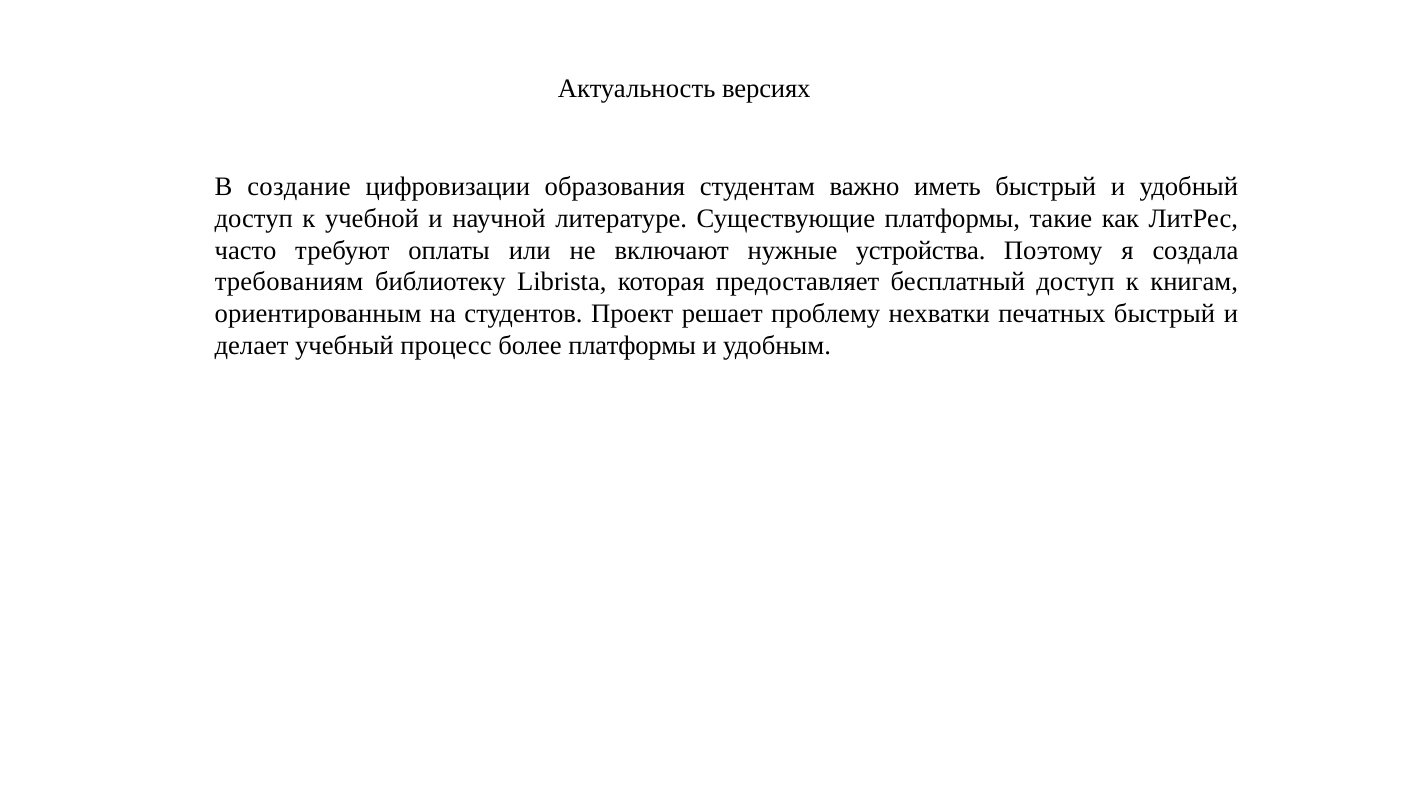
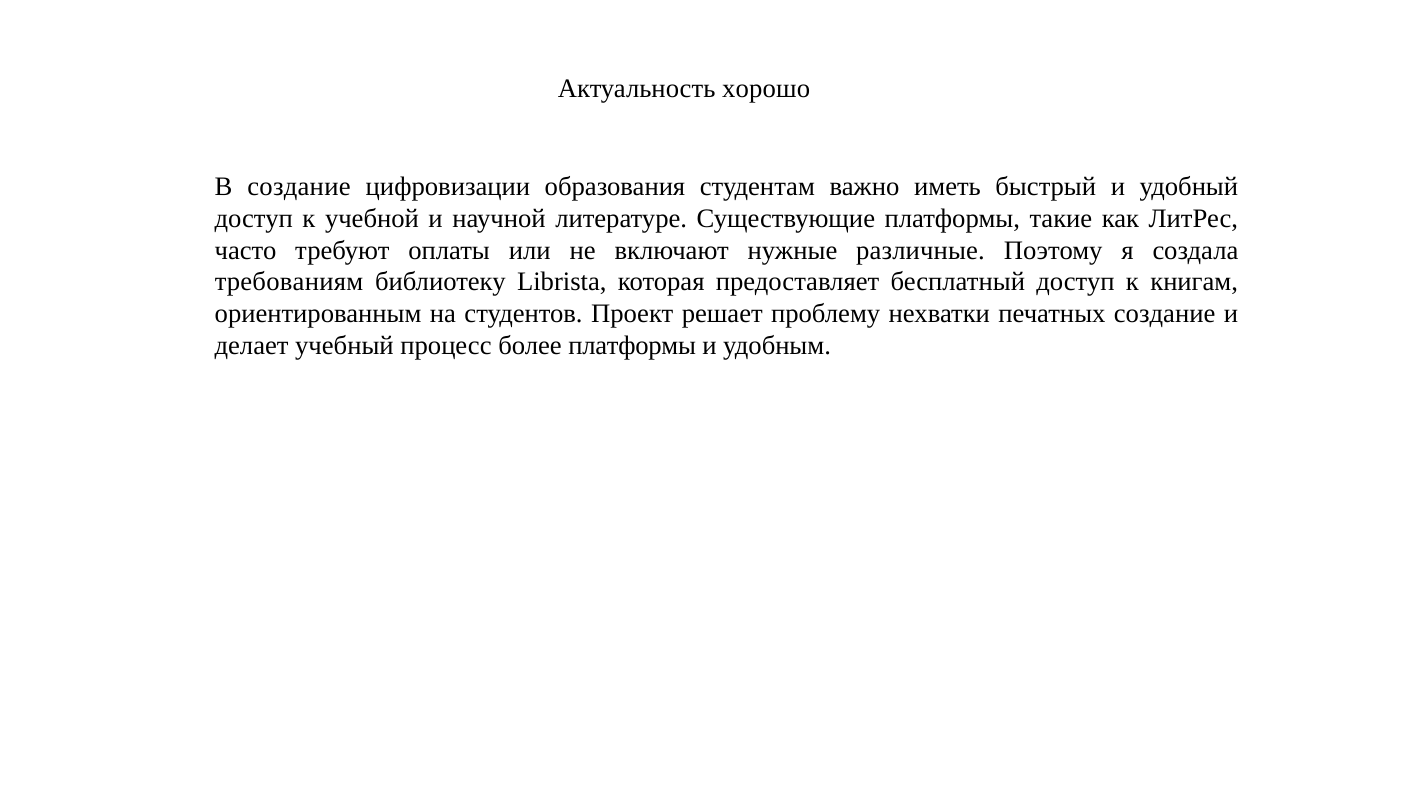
версиях: версиях -> хорошо (766, 89)
устройства: устройства -> различные (920, 250)
печатных быстрый: быстрый -> создание (1165, 314)
